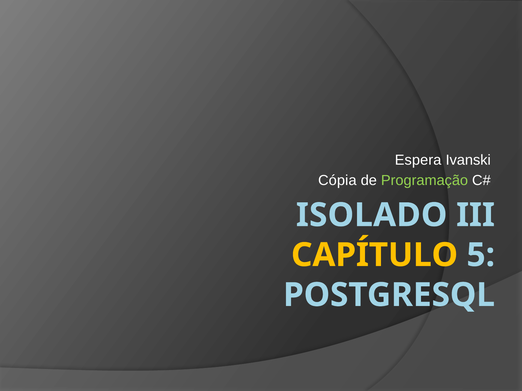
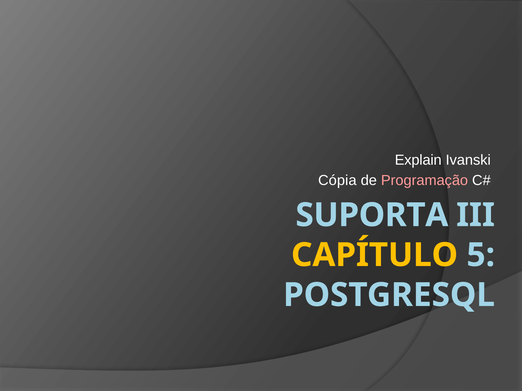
Espera: Espera -> Explain (418, 160)
Programação colour: light green -> pink (425, 181)
ISOLADO: ISOLADO -> SUPORTA (372, 215)
